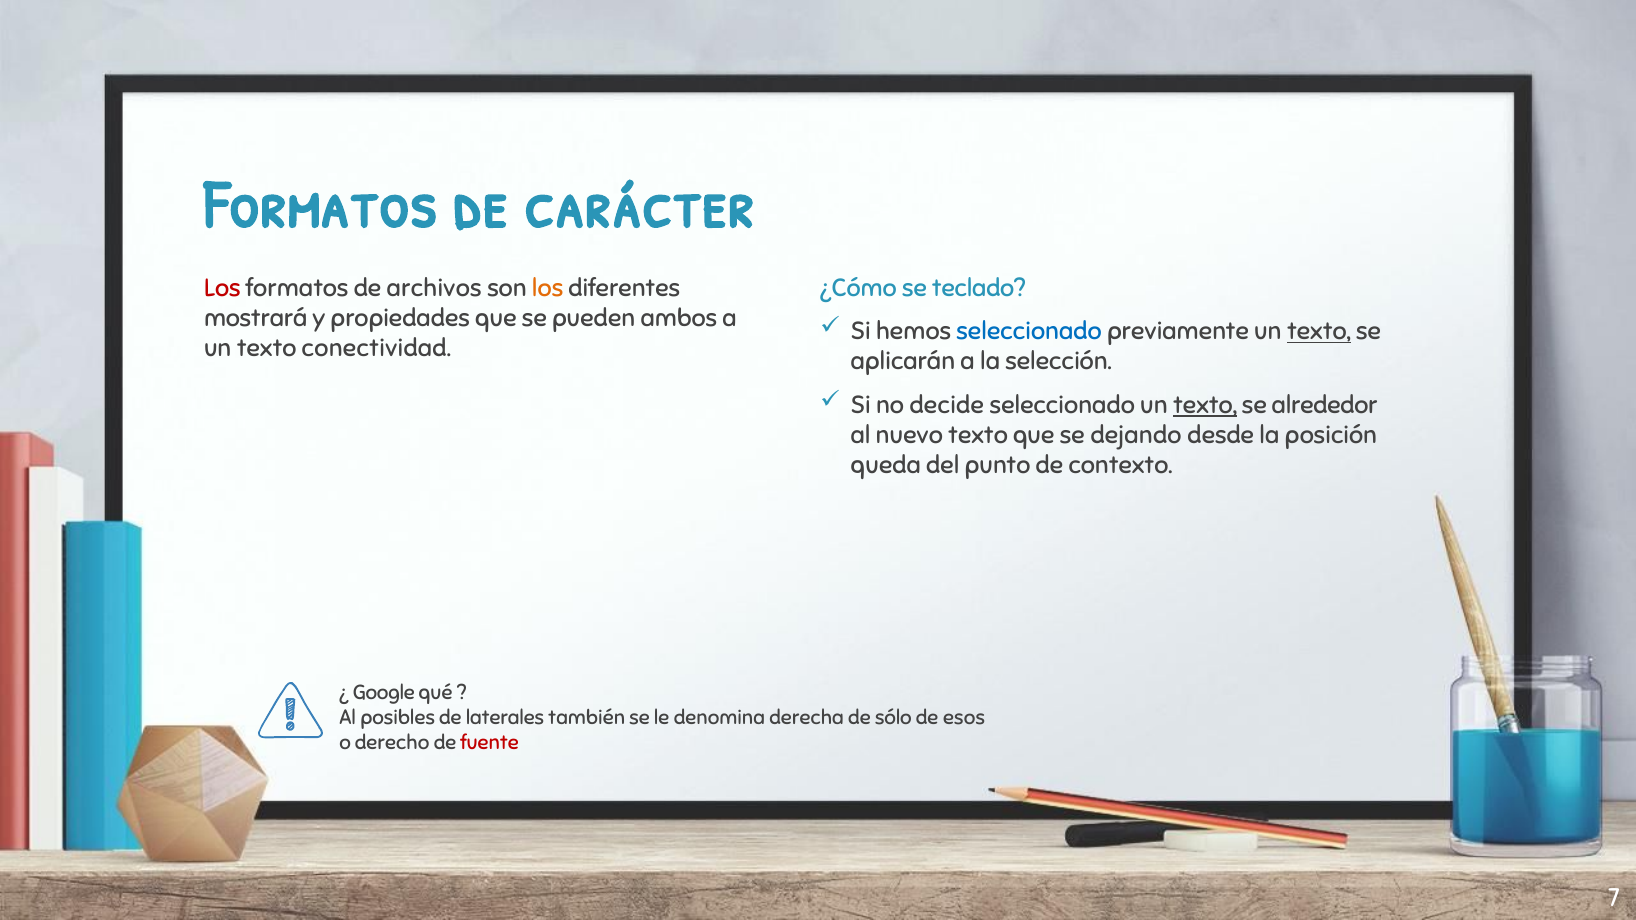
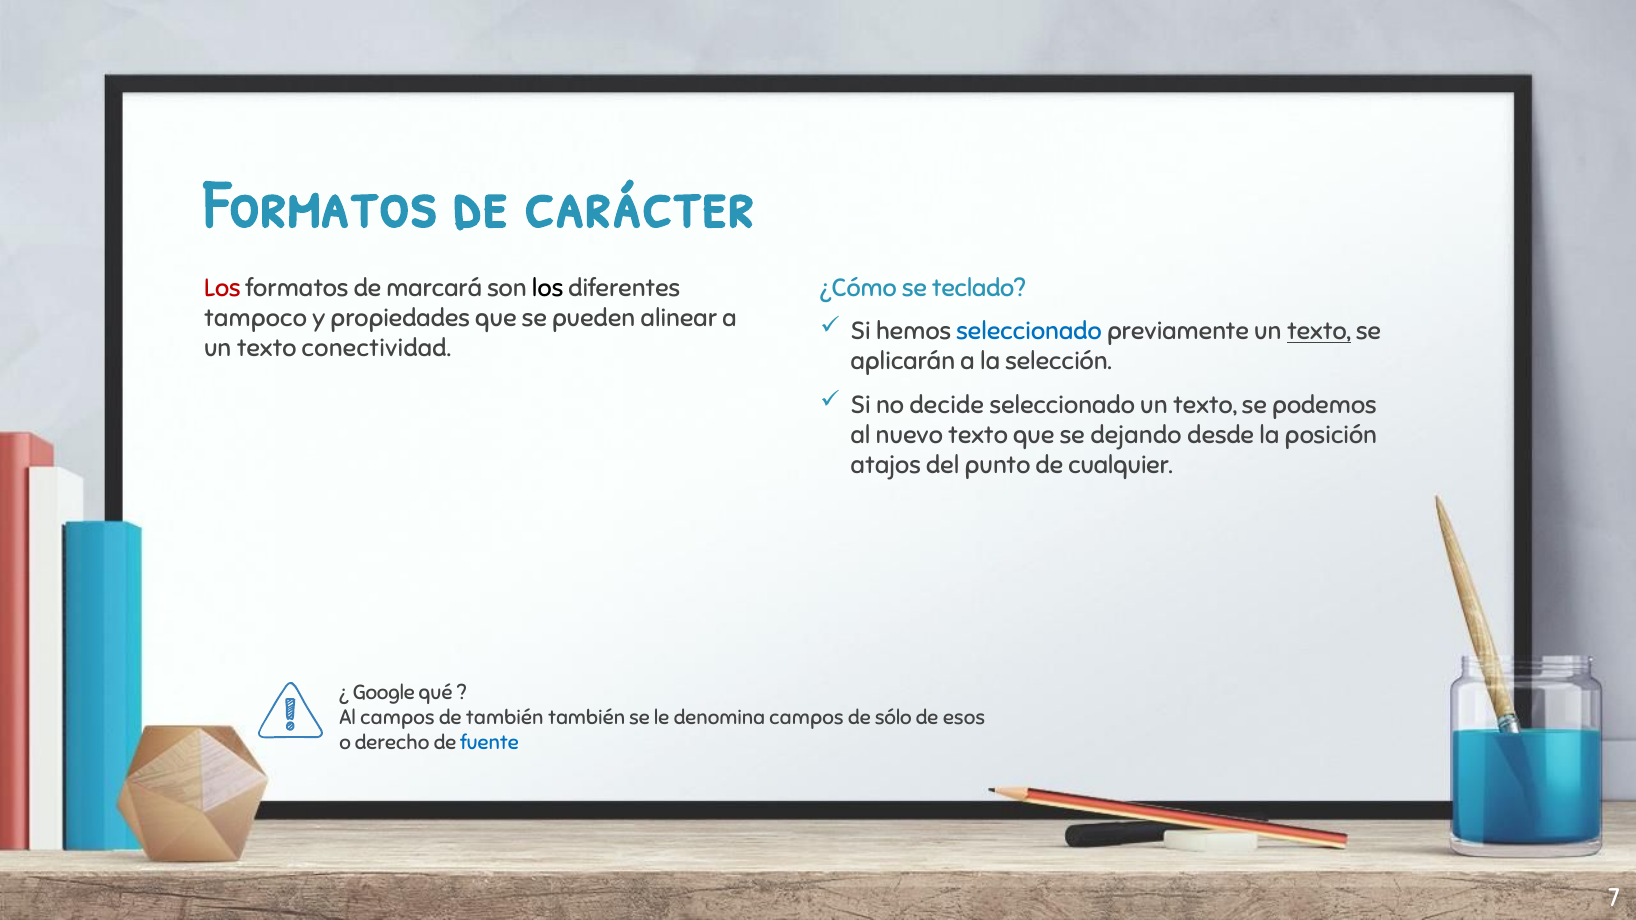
archivos: archivos -> marcará (434, 288)
los colour: orange -> black (548, 288)
mostrará: mostrará -> tampoco (255, 318)
ambos: ambos -> alinear (679, 318)
texto underline: present -> none (1205, 406)
alrededor: alrededor -> podemos (1324, 406)
queda: queda -> atajos (886, 466)
contexto: contexto -> cualquier (1121, 466)
Al posibles: posibles -> campos (398, 718)
de laterales: laterales -> también (505, 718)
denomina derecha: derecha -> campos (807, 718)
fuente colour: red -> blue (490, 743)
